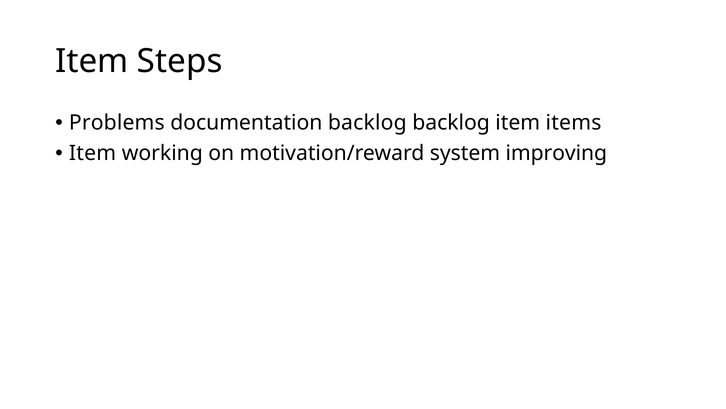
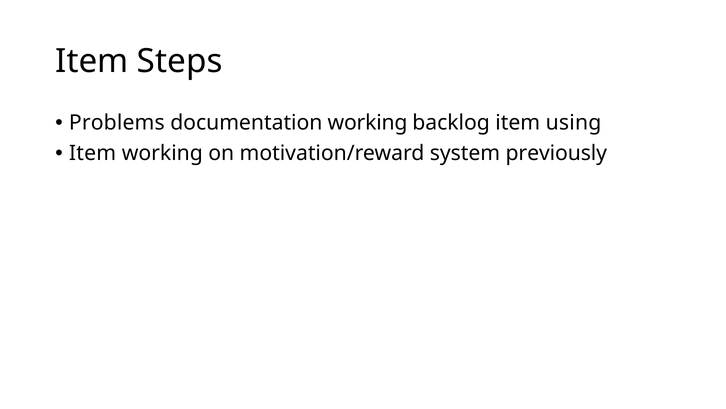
documentation backlog: backlog -> working (367, 123)
items: items -> using (574, 123)
improving: improving -> previously (556, 153)
